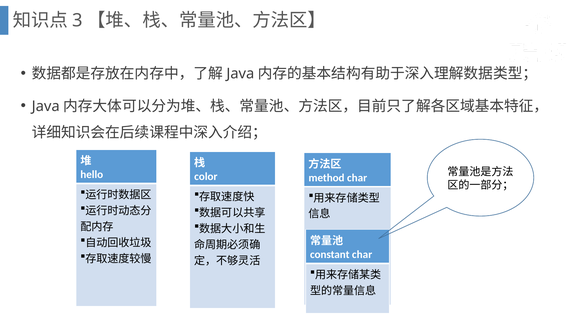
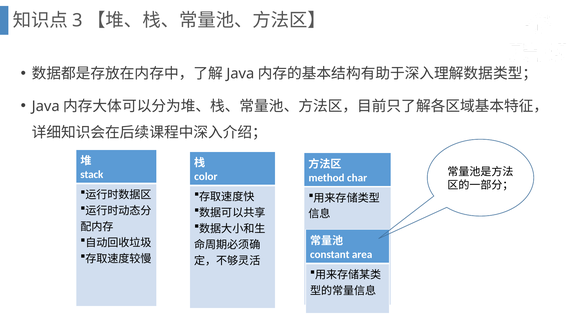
hello: hello -> stack (92, 175)
constant char: char -> area (362, 254)
